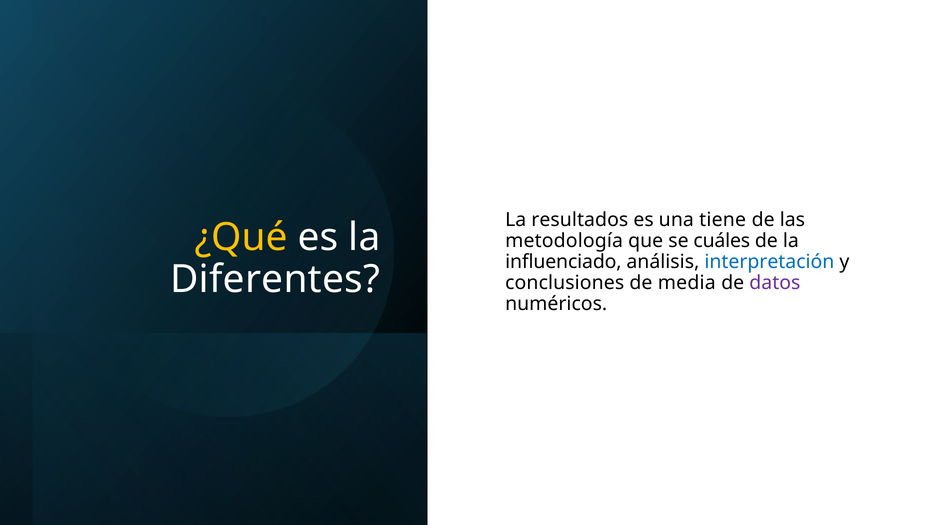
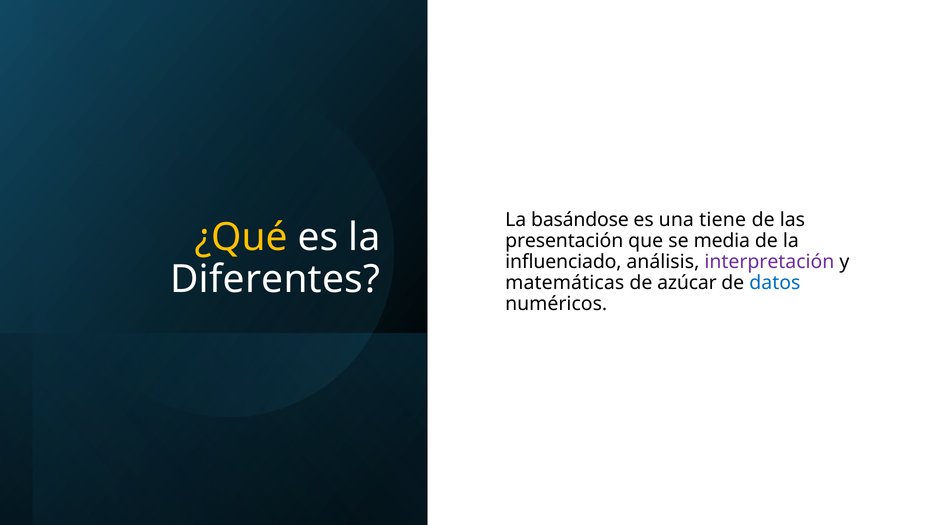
resultados: resultados -> basándose (580, 220)
metodología: metodología -> presentación (564, 241)
cuáles: cuáles -> media (722, 241)
interpretación colour: blue -> purple (769, 262)
conclusiones: conclusiones -> matemáticas (565, 283)
media: media -> azúcar (687, 283)
datos colour: purple -> blue (775, 283)
